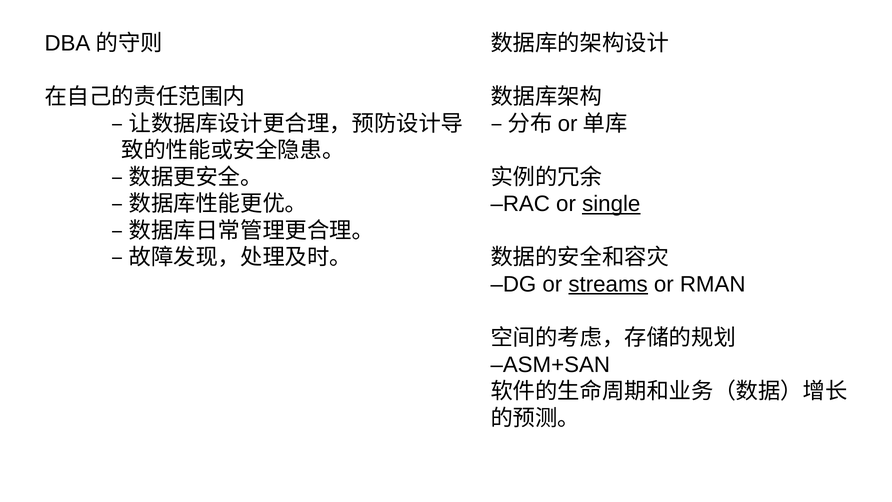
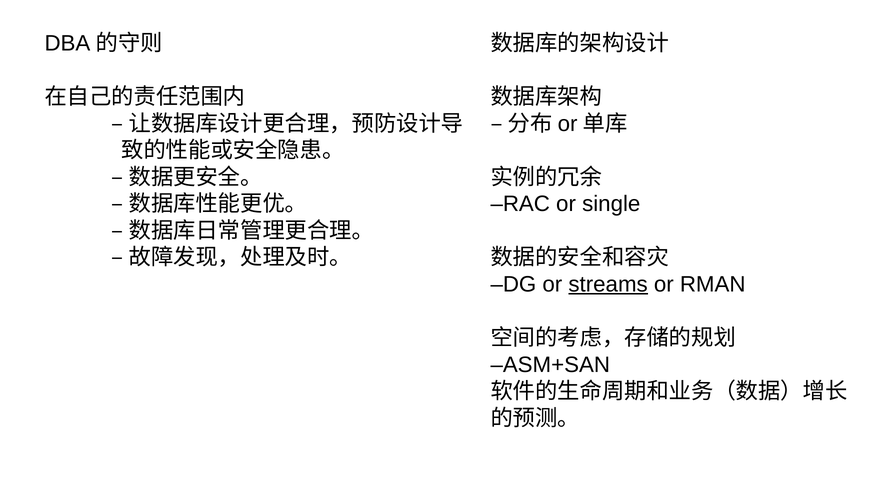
single underline: present -> none (611, 204)
